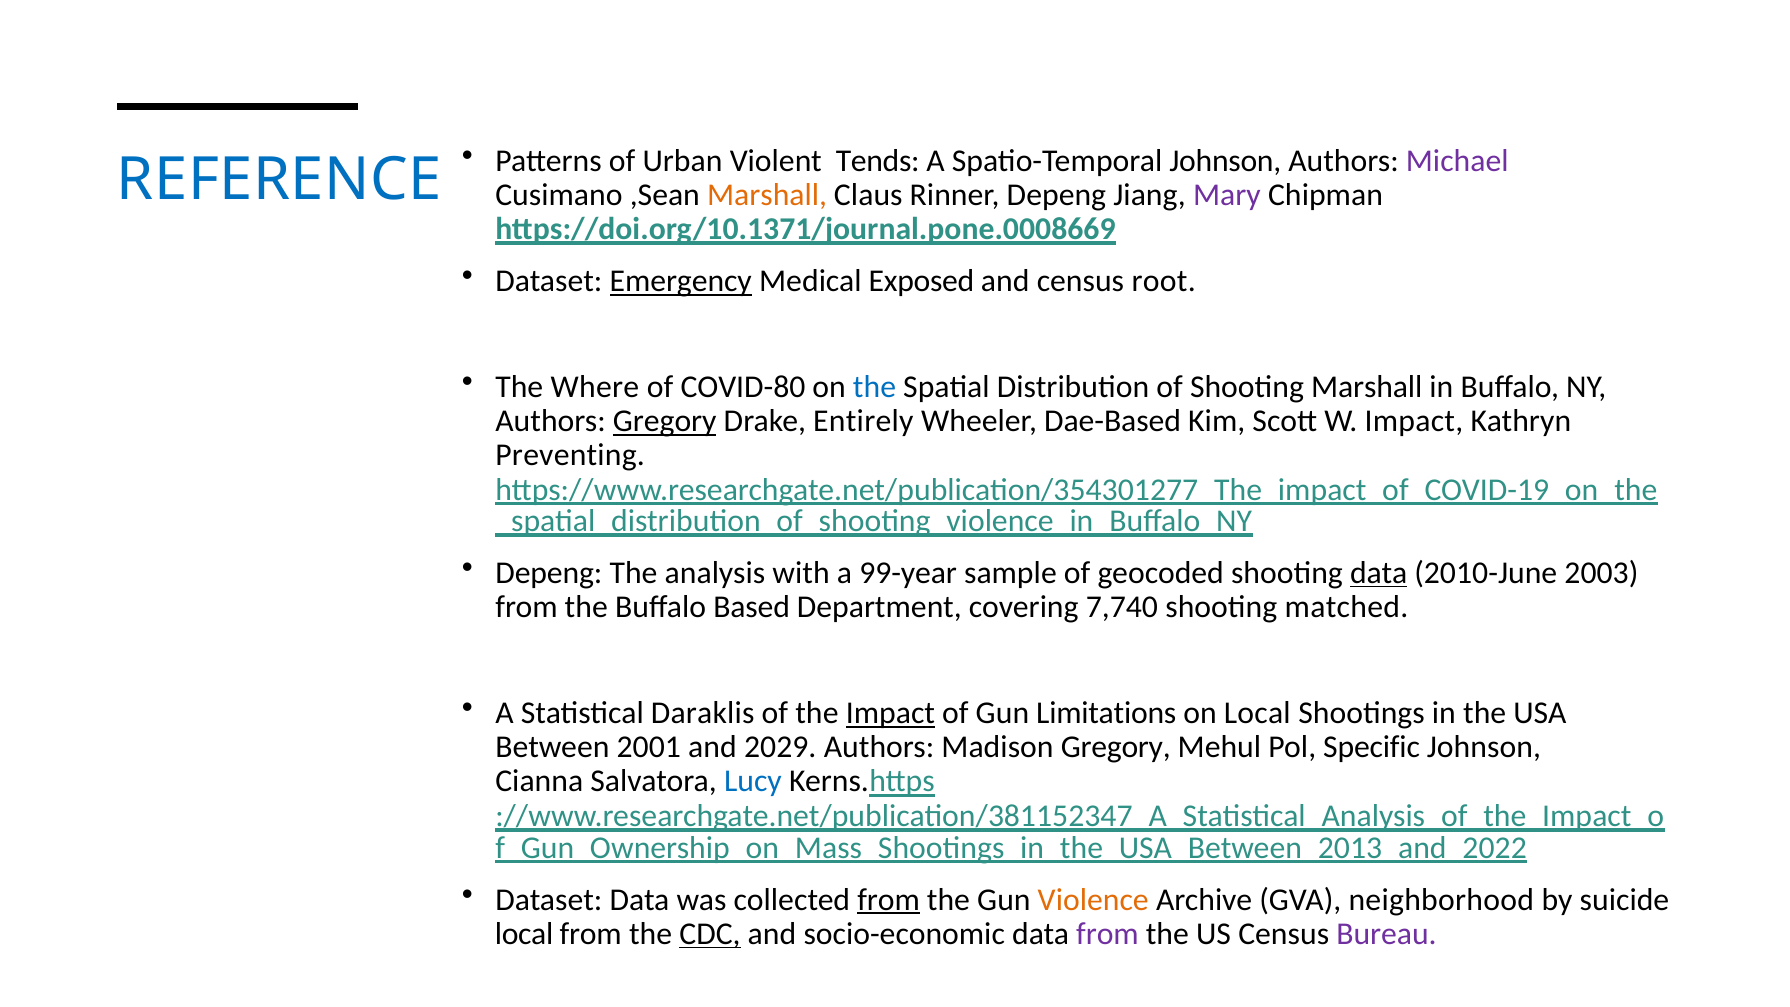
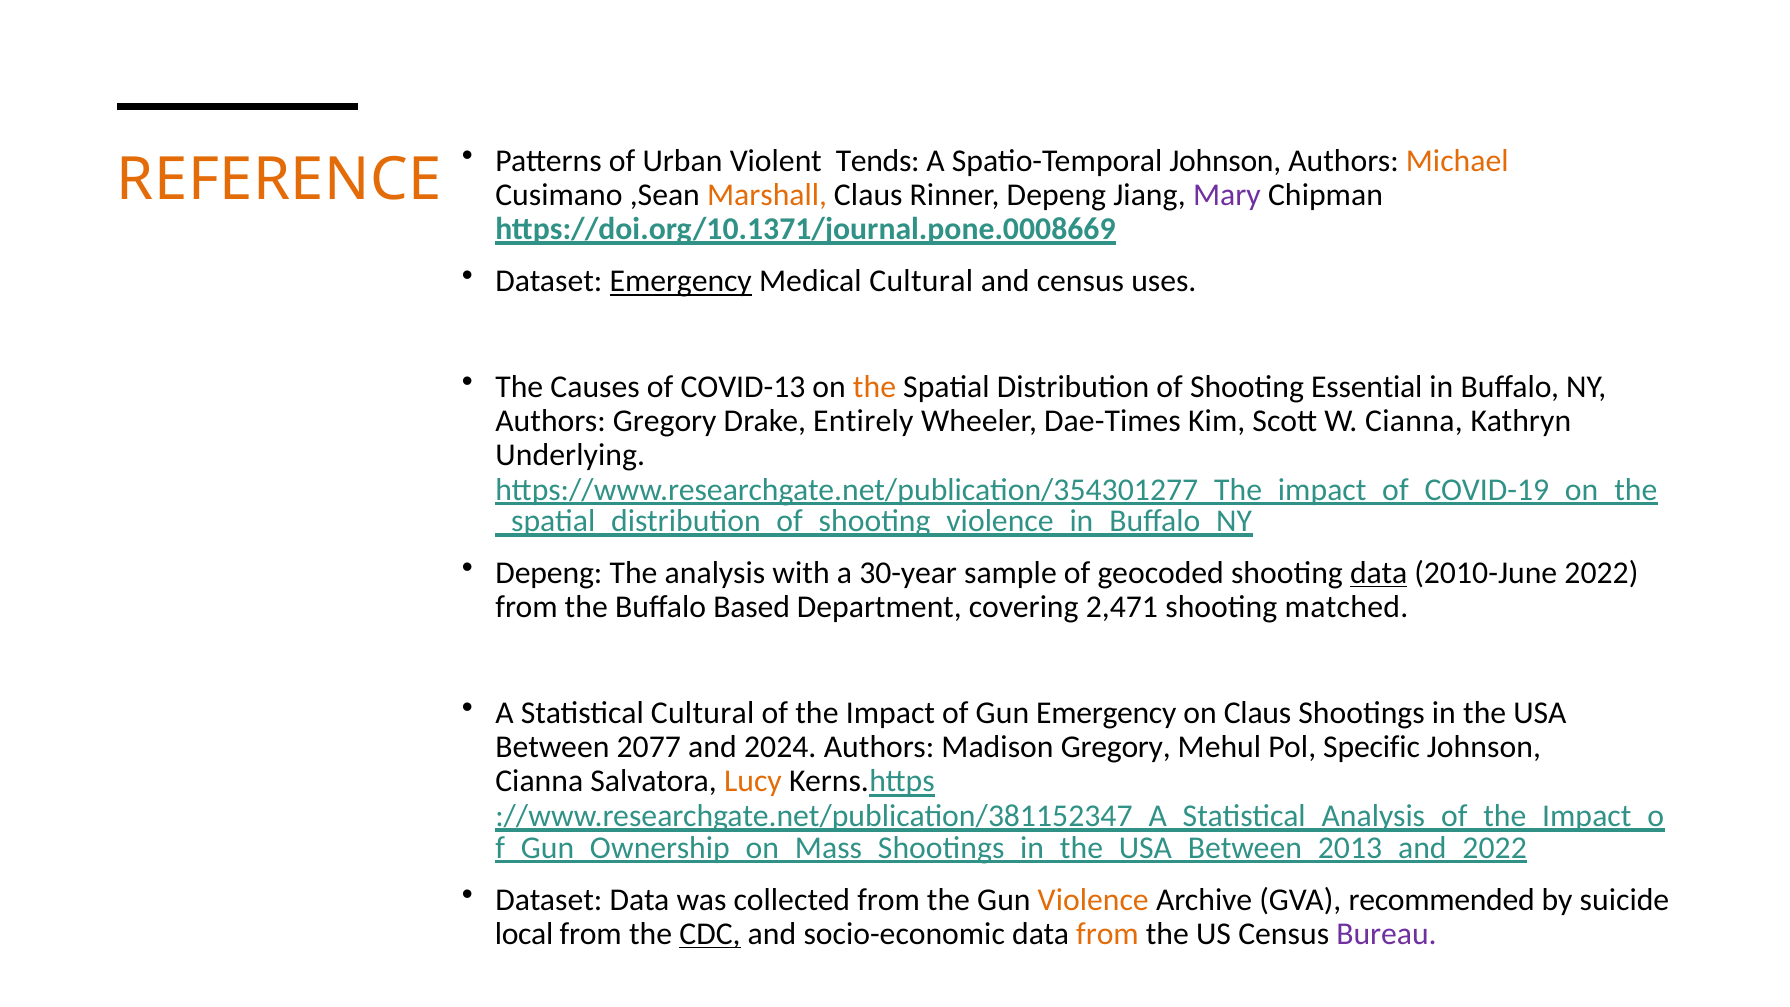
Michael colour: purple -> orange (1457, 161)
REFERENCE colour: blue -> orange (279, 180)
Medical Exposed: Exposed -> Cultural (921, 281)
root: root -> uses (1164, 281)
Where: Where -> Causes (595, 387)
COVID-80: COVID-80 -> COVID-13 (743, 387)
the colour: blue -> orange (875, 387)
Shooting Marshall: Marshall -> Essential (1367, 387)
Gregory underline: present -> none (665, 421)
Dae-Based: Dae-Based -> Dae-Times (1113, 421)
W Impact: Impact -> Cianna (1414, 421)
Preventing: Preventing -> Underlying (570, 455)
99-year: 99-year -> 30-year (908, 573)
2003: 2003 -> 2022 (1601, 573)
7,740: 7,740 -> 2,471 (1122, 607)
Statistical Daraklis: Daraklis -> Cultural (703, 713)
Impact underline: present -> none (890, 713)
Gun Limitations: Limitations -> Emergency (1106, 713)
on Local: Local -> Claus (1258, 713)
2001: 2001 -> 2077 (649, 747)
2029: 2029 -> 2024 (780, 747)
Lucy colour: blue -> orange (753, 781)
from underline: present -> none (889, 900)
neighborhood: neighborhood -> recommended (1442, 900)
from colour: purple -> orange (1107, 934)
